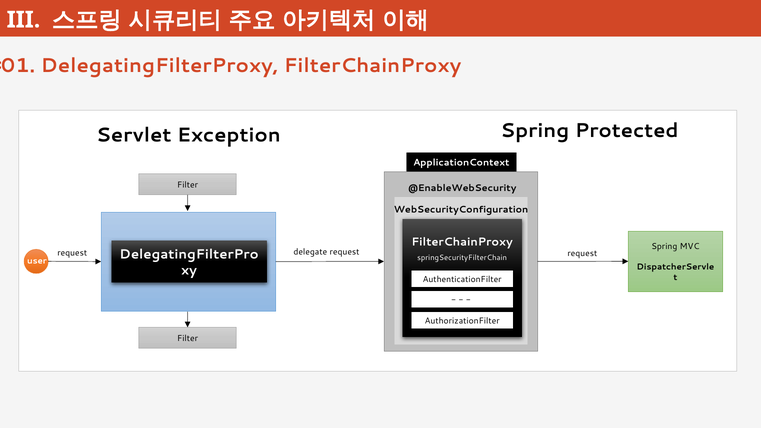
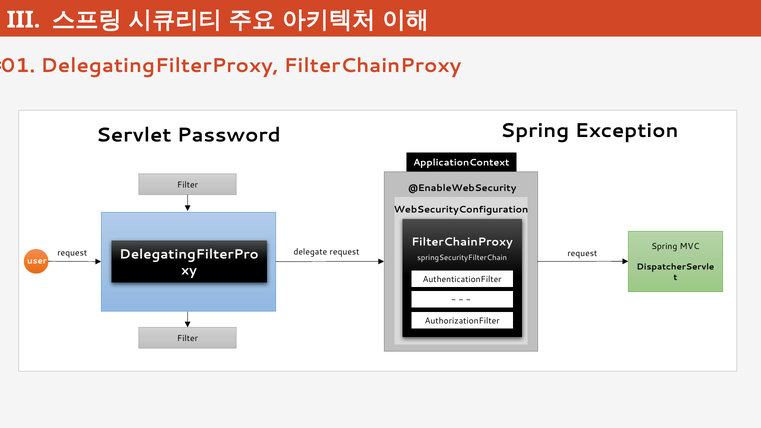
Exception: Exception -> Password (229, 135)
Protected: Protected -> Exception (627, 131)
